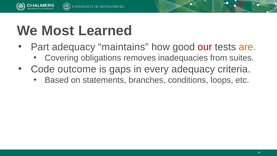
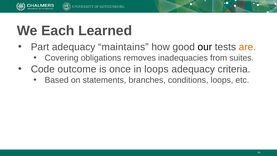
Most: Most -> Each (58, 31)
our colour: red -> black (205, 47)
gaps: gaps -> once (120, 69)
in every: every -> loops (156, 69)
